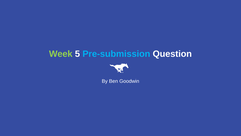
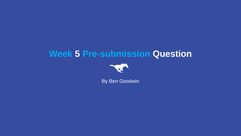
Week colour: light green -> light blue (61, 54)
